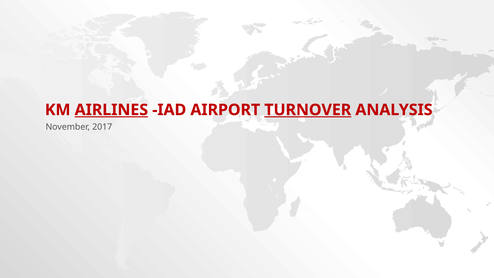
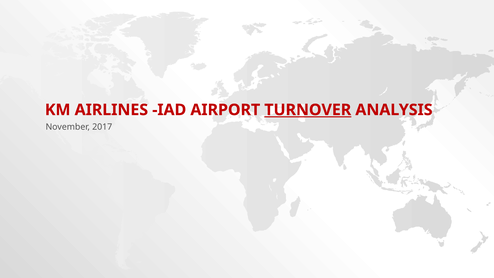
AIRLINES underline: present -> none (111, 110)
